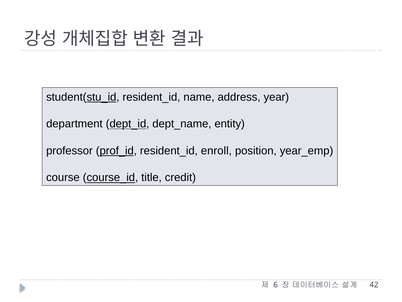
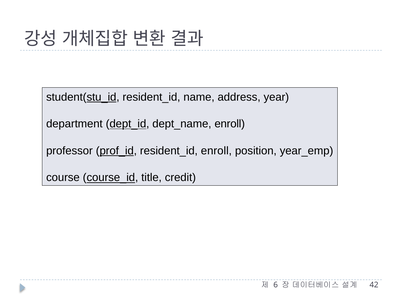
dept_name entity: entity -> enroll (230, 124)
